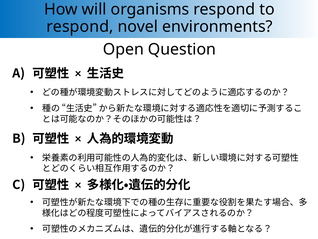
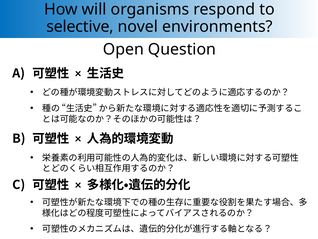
respond: respond -> selective (80, 26)
